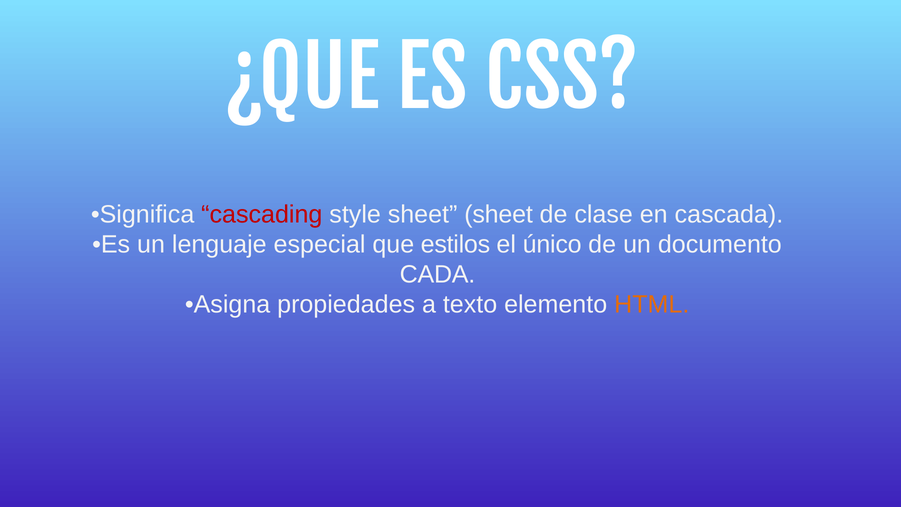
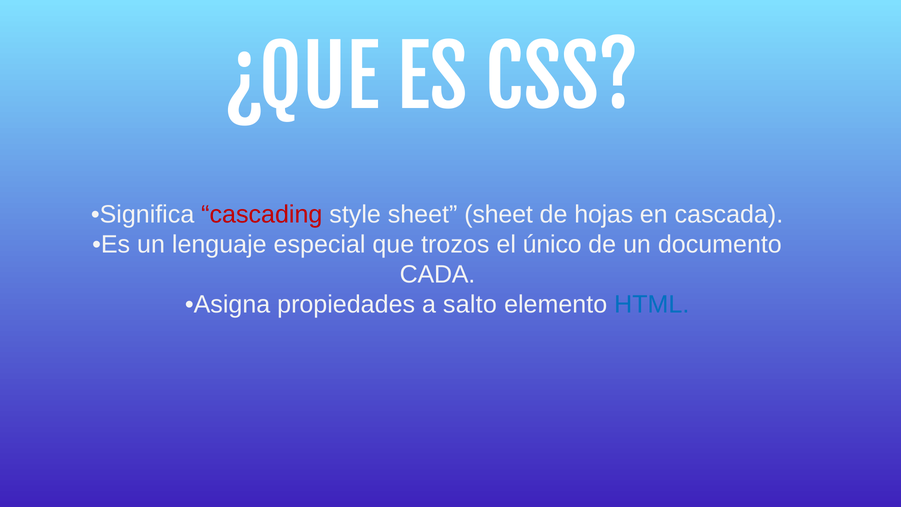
clase: clase -> hojas (604, 214)
estilos: estilos -> trozos (455, 244)
texto: texto -> salto (470, 304)
HTML colour: orange -> blue (652, 304)
